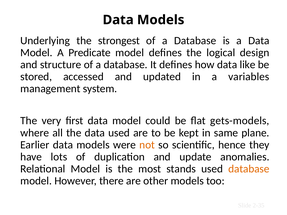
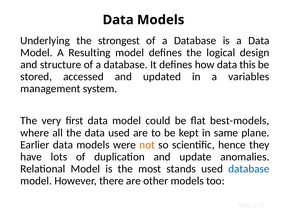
Predicate: Predicate -> Resulting (90, 53)
like: like -> this (248, 65)
gets-models: gets-models -> best-models (240, 121)
database colour: orange -> blue (249, 169)
